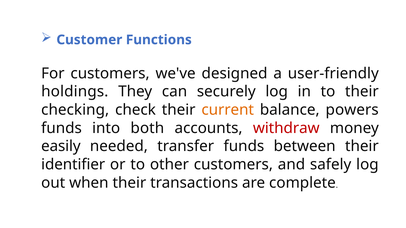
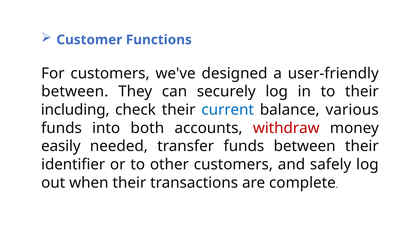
holdings: holdings -> between (75, 92)
checking: checking -> including (75, 110)
current colour: orange -> blue (228, 110)
powers: powers -> various (352, 110)
